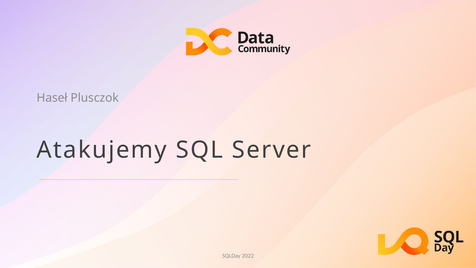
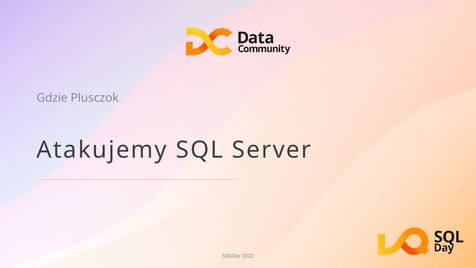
Haseł: Haseł -> Gdzie (52, 98)
